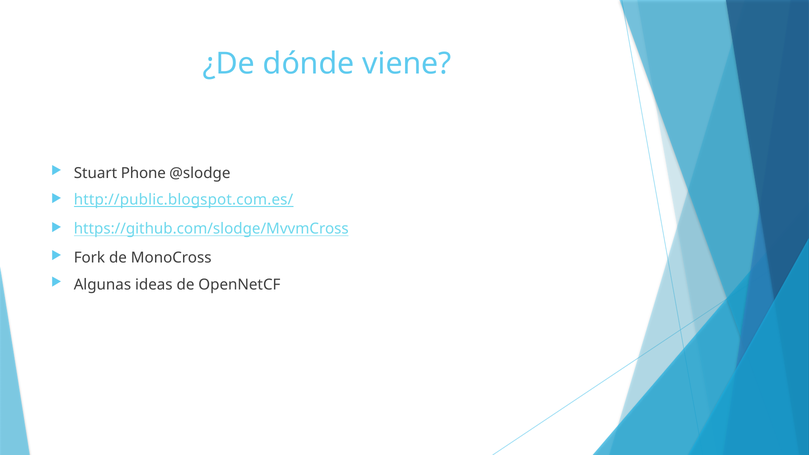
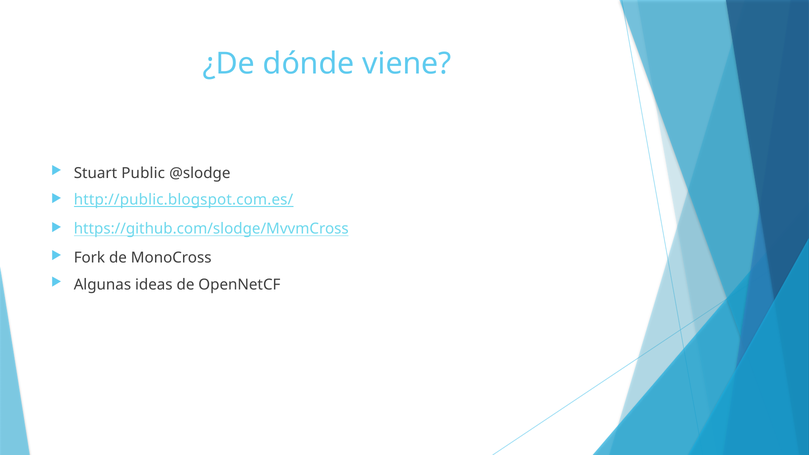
Phone: Phone -> Public (143, 173)
